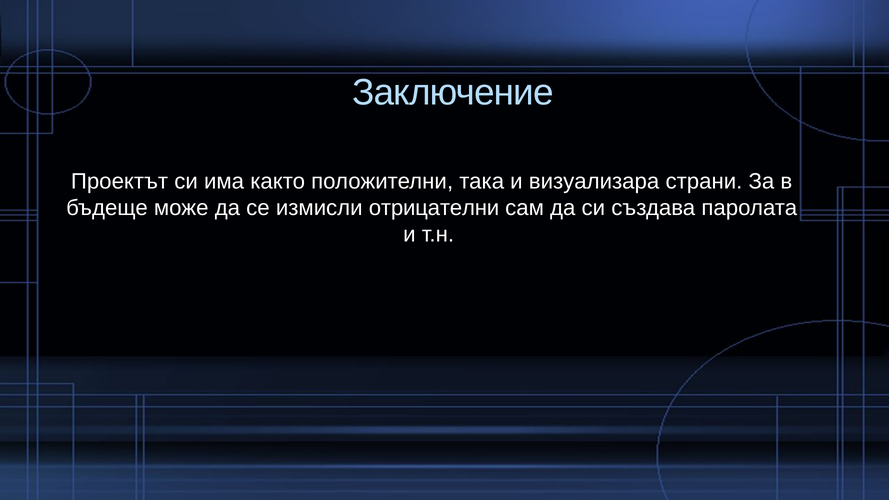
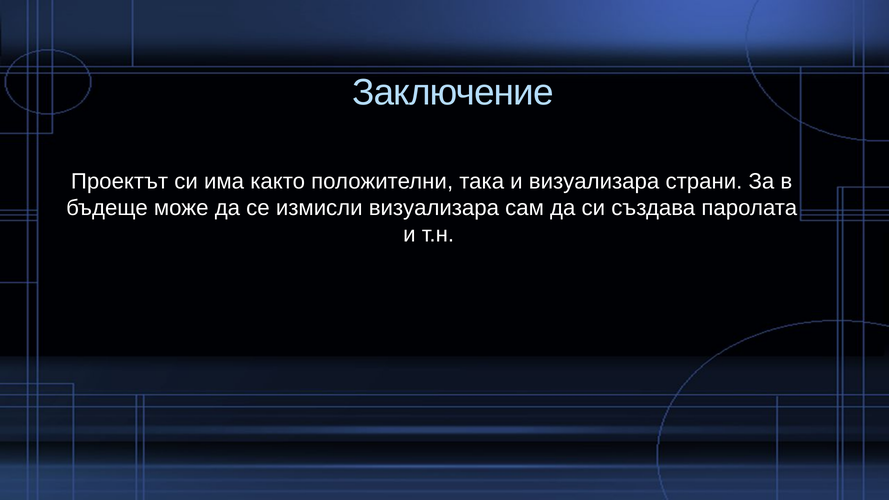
измисли отрицателни: отрицателни -> визуализара (434, 208)
